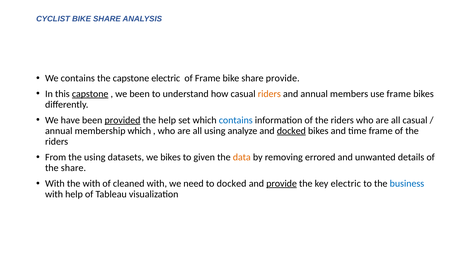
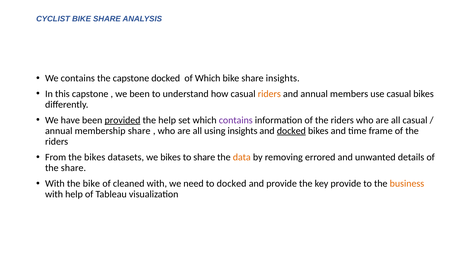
capstone electric: electric -> docked (166, 78)
of Frame: Frame -> Which (208, 78)
share provide: provide -> insights (283, 78)
capstone underline: present -> none (90, 94)
use frame: frame -> casual (399, 94)
contains colour: blue -> purple (236, 120)
membership which: which -> share (139, 131)
using analyze: analyze -> insights (242, 131)
the using: using -> bikes (95, 157)
to given: given -> share (204, 157)
the with: with -> bike (91, 184)
provide underline: present -> none (282, 184)
key electric: electric -> provide (346, 184)
business colour: blue -> orange (407, 184)
